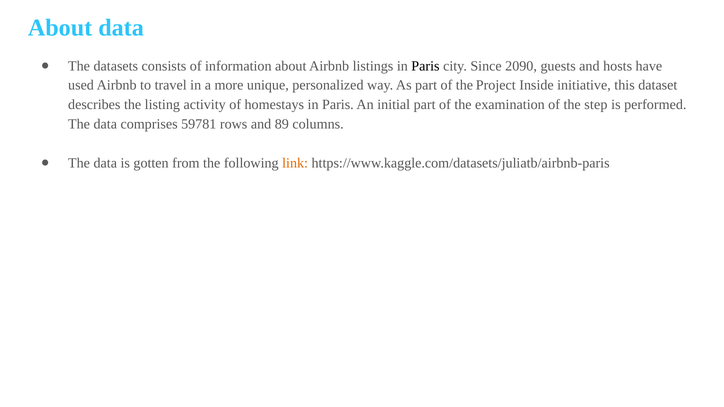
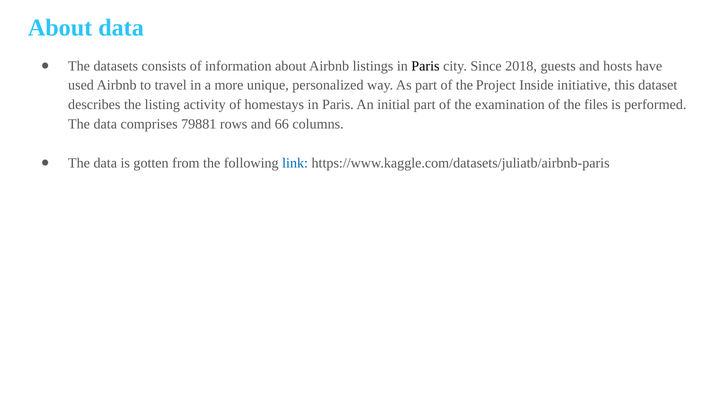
2090: 2090 -> 2018 (521, 66)
step: step -> files (596, 105)
59781: 59781 -> 79881 (199, 124)
89: 89 -> 66 (282, 124)
link colour: orange -> blue (295, 163)
